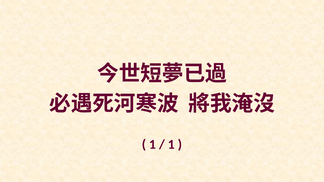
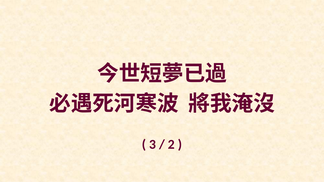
1: 1 -> 3 (153, 145)
1: 1 -> 2 (171, 145)
